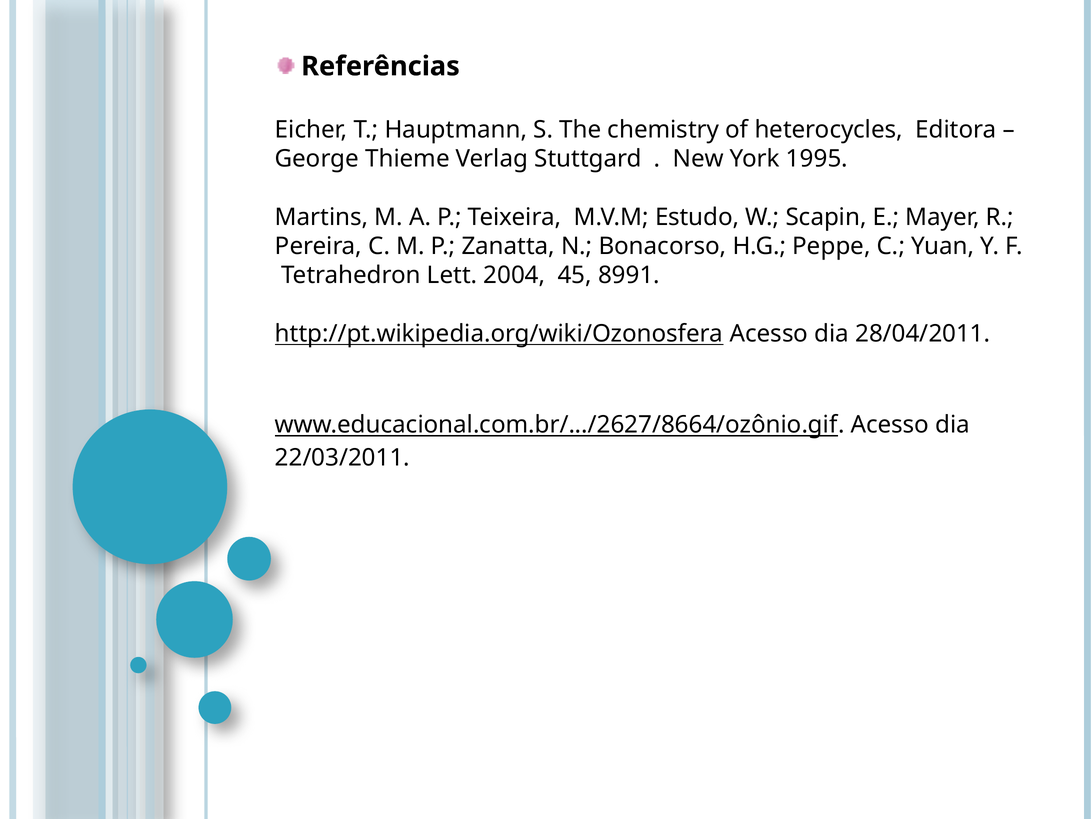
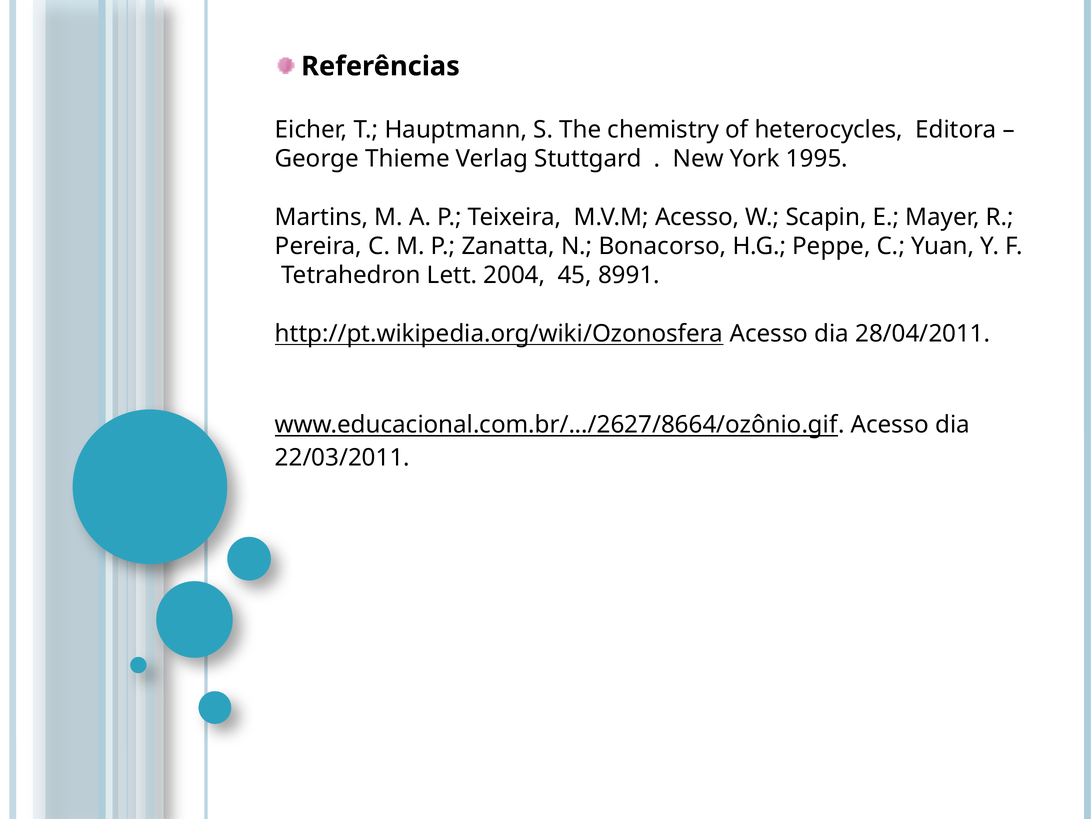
M.V.M Estudo: Estudo -> Acesso (697, 217)
